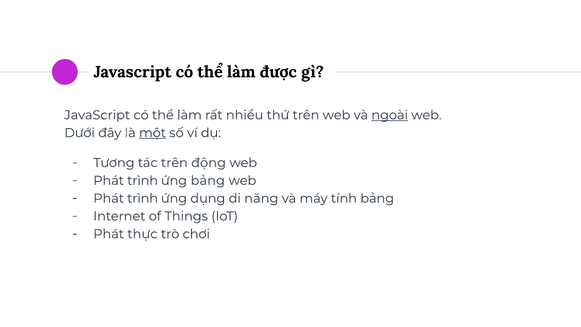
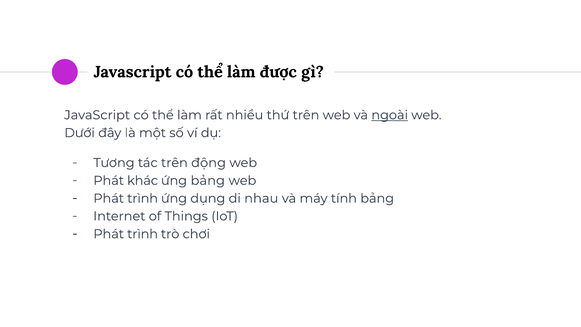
một underline: present -> none (153, 133)
trình: trình -> khác (143, 180)
năng: năng -> nhau (261, 198)
thực: thực -> trình (143, 234)
